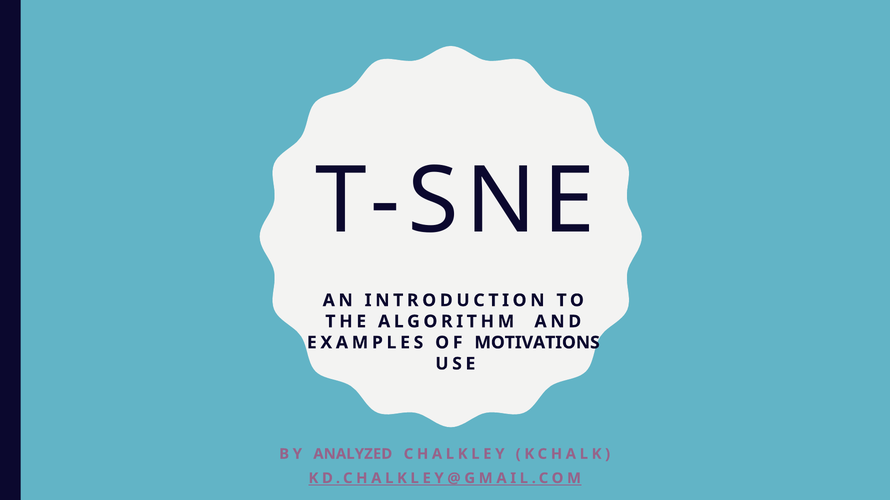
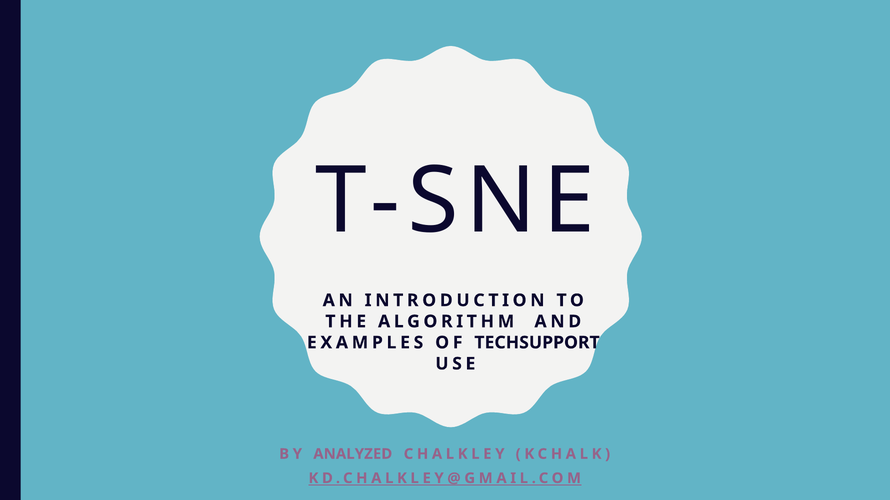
MOTIVATIONS: MOTIVATIONS -> TECHSUPPORT (537, 343)
